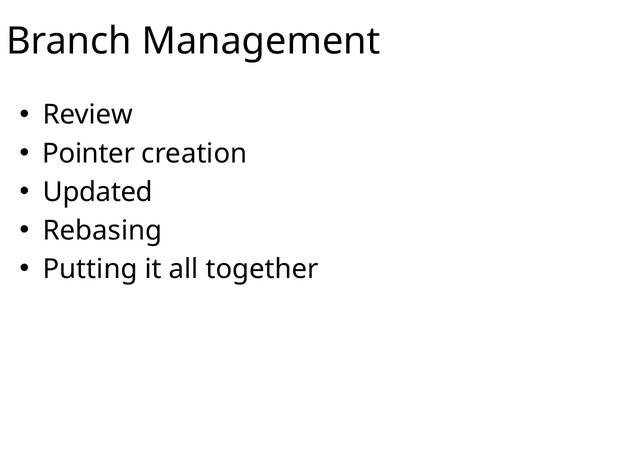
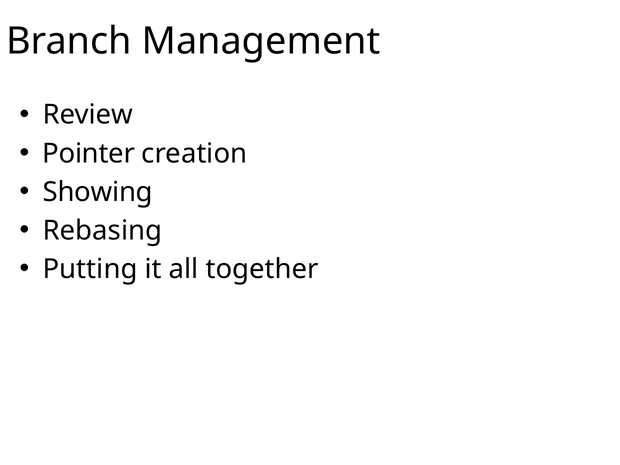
Updated: Updated -> Showing (98, 192)
